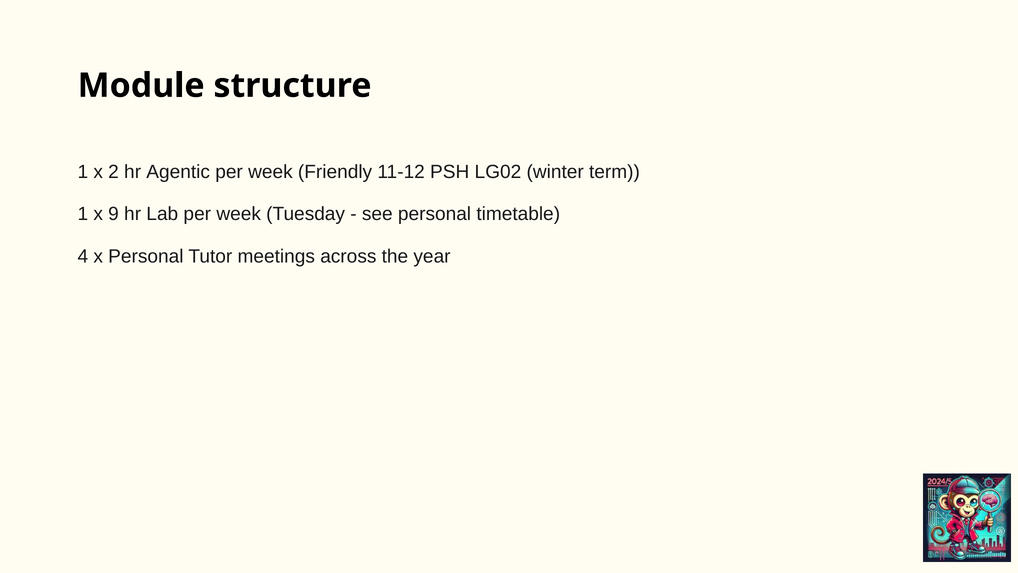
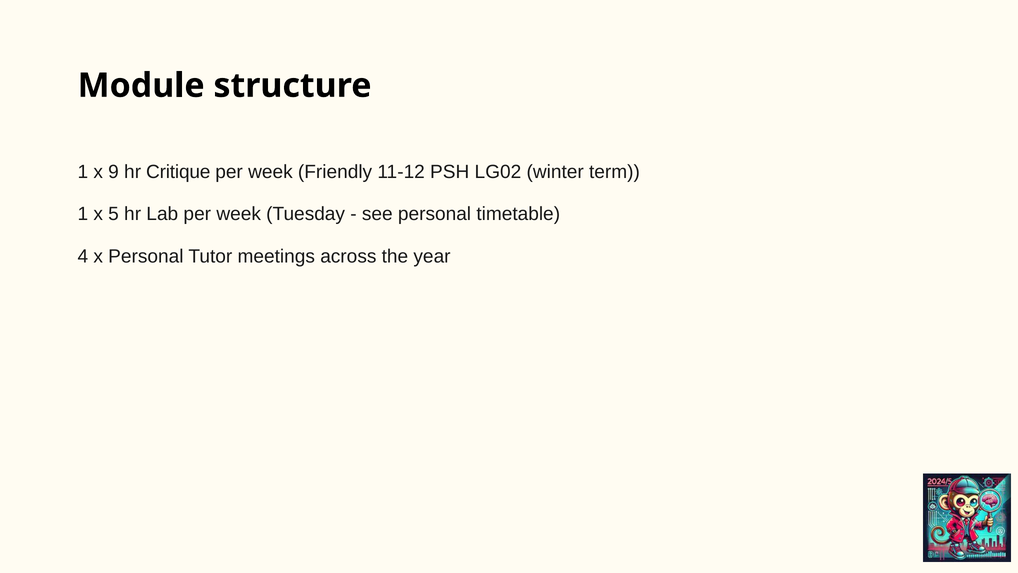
2: 2 -> 9 (114, 172)
Agentic: Agentic -> Critique (178, 172)
9: 9 -> 5 (114, 214)
